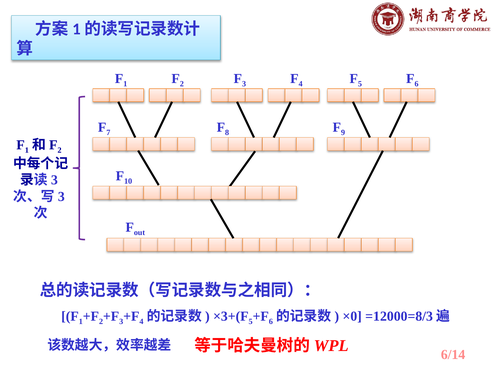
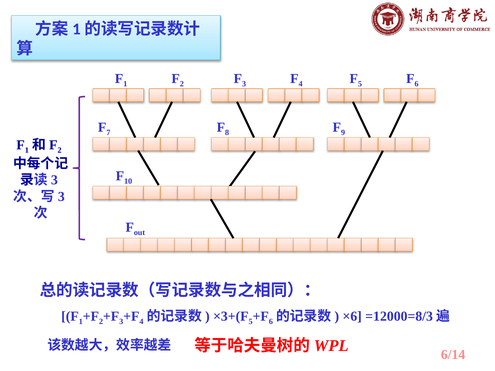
×0: ×0 -> ×6 (352, 316)
